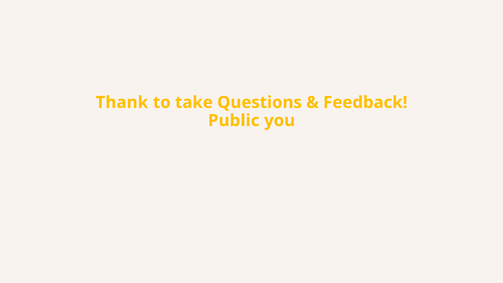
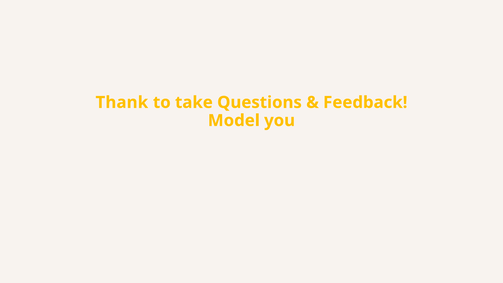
Public: Public -> Model (234, 121)
